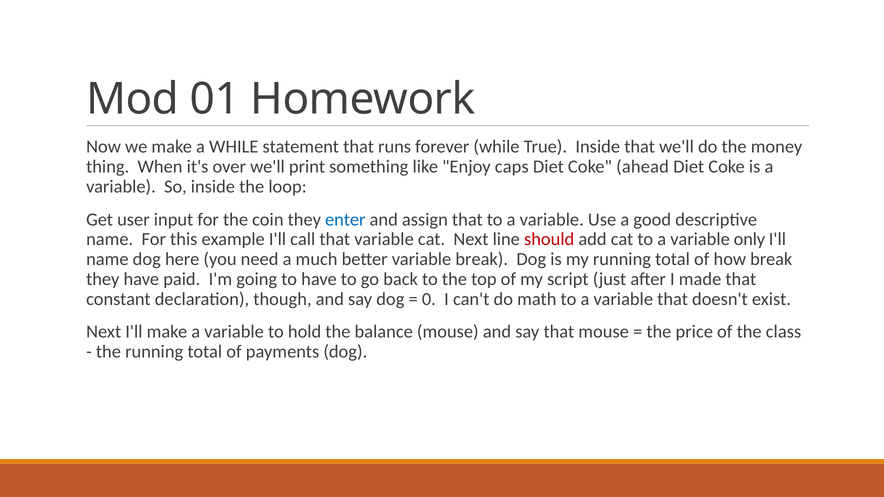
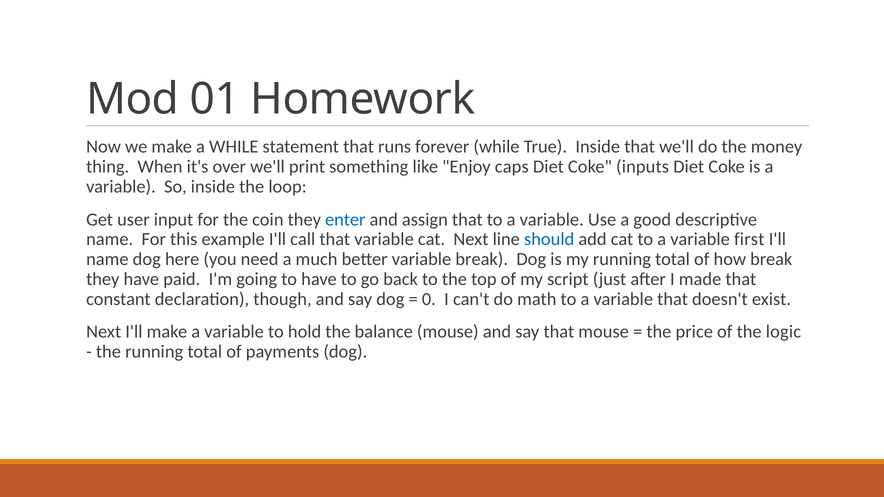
ahead: ahead -> inputs (643, 167)
should colour: red -> blue (549, 239)
only: only -> first (749, 239)
class: class -> logic (783, 332)
